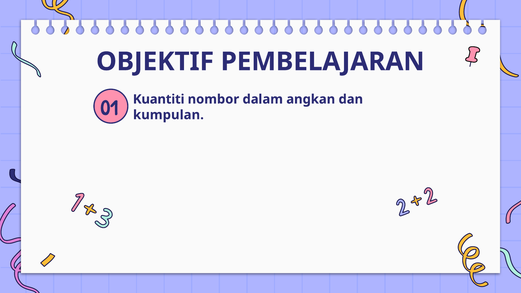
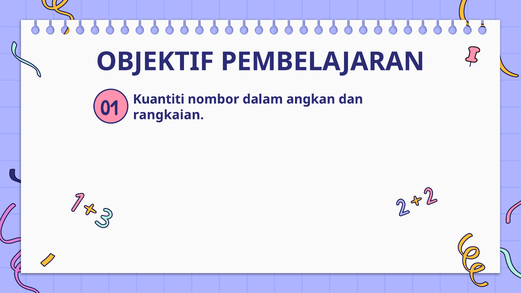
kumpulan: kumpulan -> rangkaian (168, 115)
